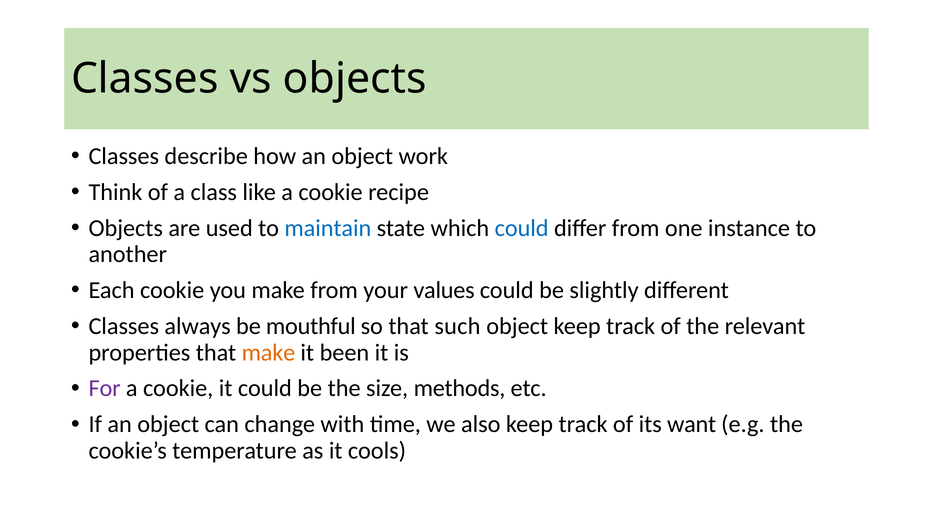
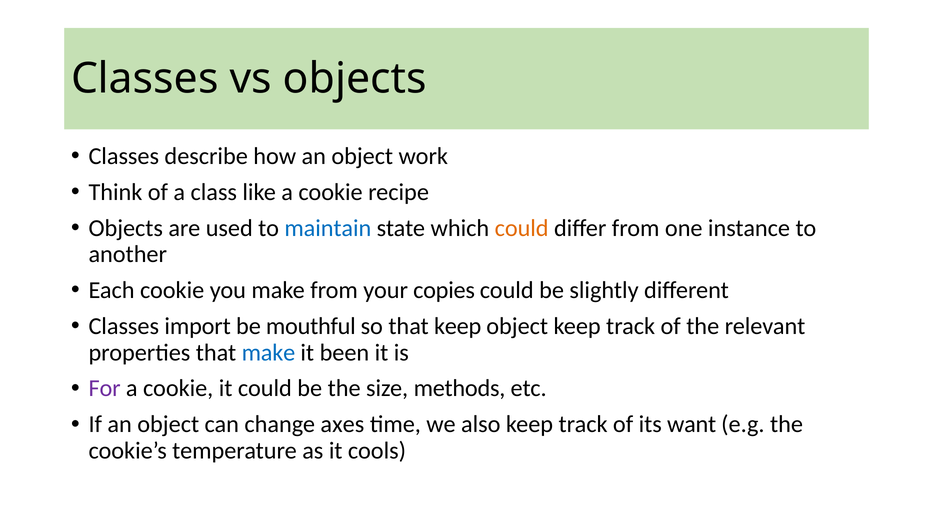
could colour: blue -> orange (522, 228)
values: values -> copies (444, 290)
always: always -> import (198, 326)
that such: such -> keep (458, 326)
make colour: orange -> blue (268, 352)
with: with -> axes (342, 424)
